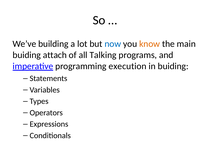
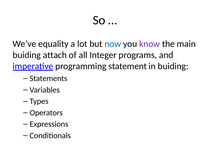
building: building -> equality (53, 44)
know colour: orange -> purple (150, 44)
Talking: Talking -> Integer (103, 55)
execution: execution -> statement (128, 66)
